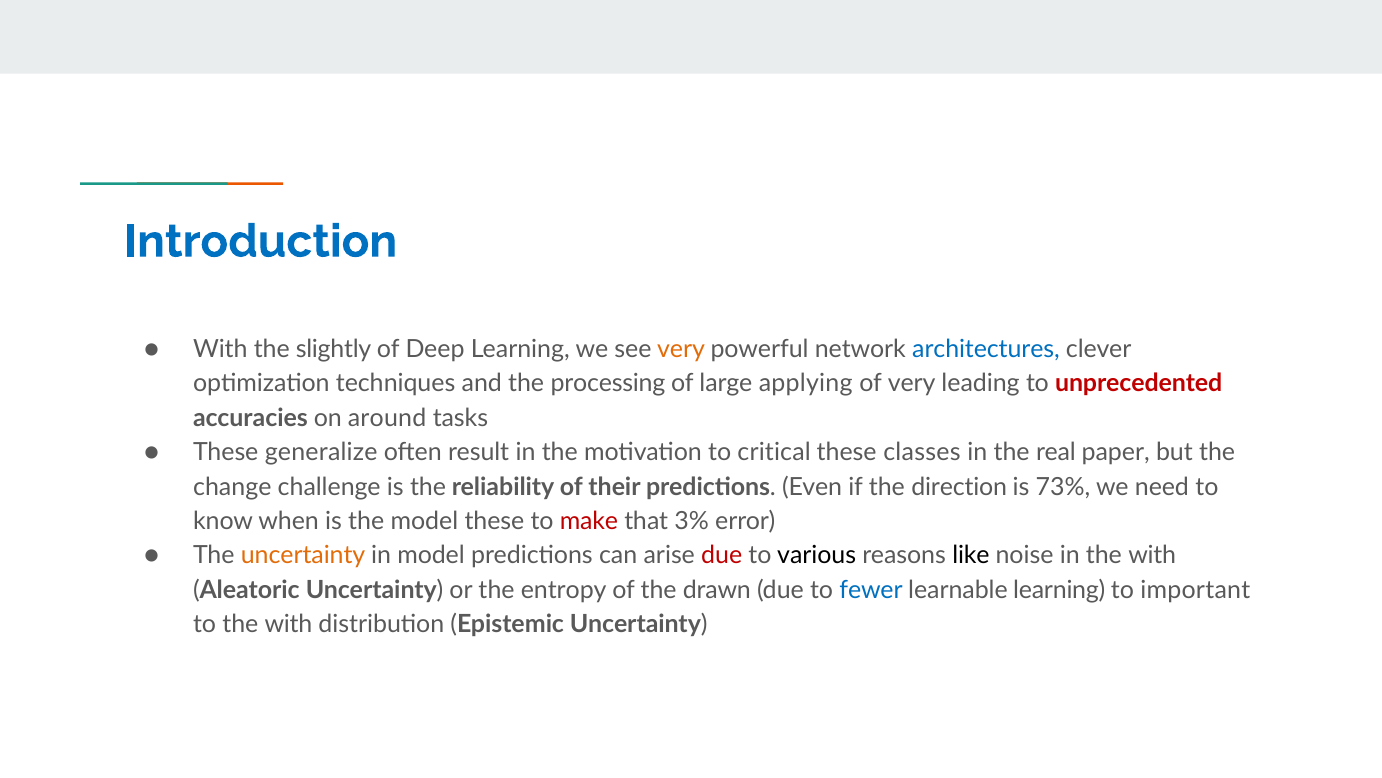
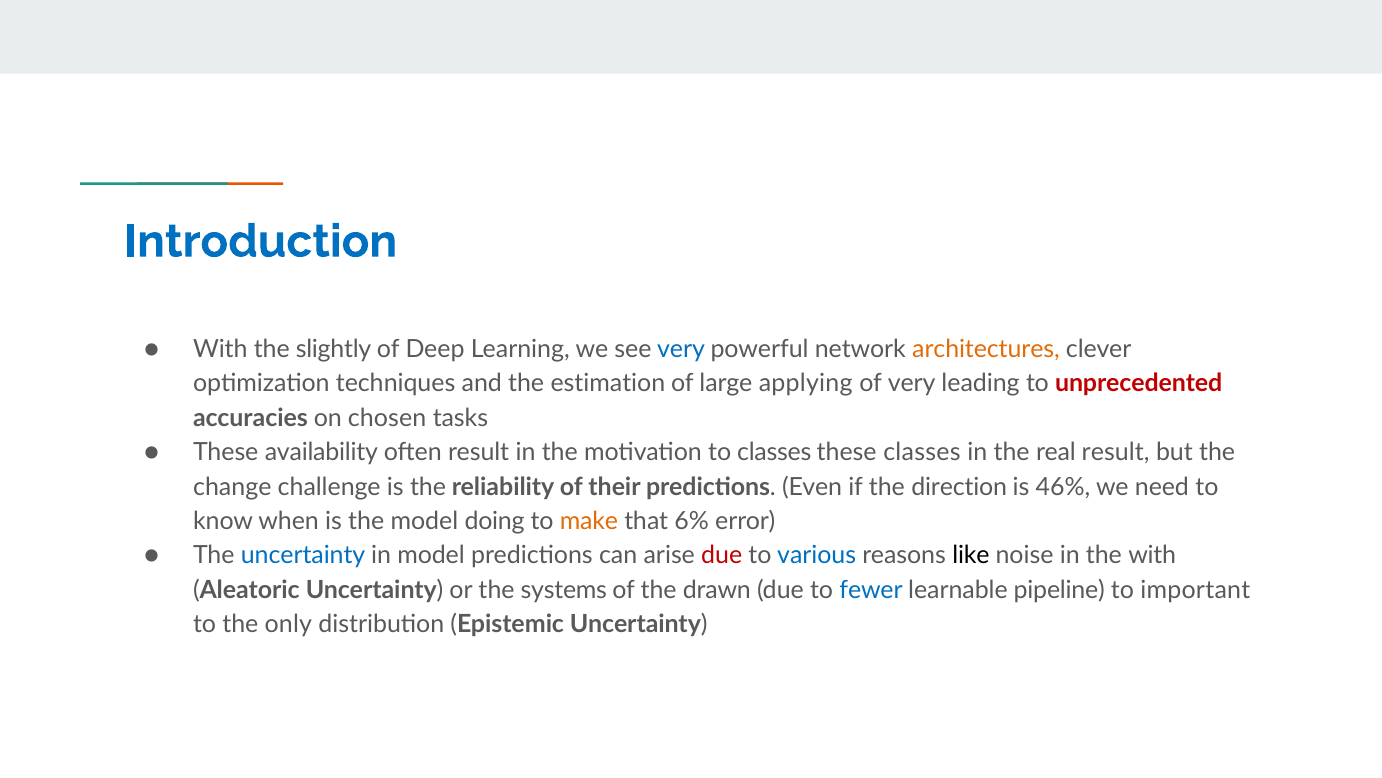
very colour: orange -> blue (681, 349)
architectures colour: blue -> orange (986, 349)
processing: processing -> estimation (608, 383)
around: around -> chosen (387, 418)
generalize: generalize -> availability (321, 452)
to critical: critical -> classes (774, 452)
real paper: paper -> result (1116, 452)
73%: 73% -> 46% (1063, 486)
model these: these -> doing (495, 521)
make colour: red -> orange (589, 521)
3%: 3% -> 6% (692, 521)
uncertainty colour: orange -> blue (303, 555)
various colour: black -> blue (817, 555)
entropy: entropy -> systems (564, 590)
learnable learning: learning -> pipeline (1059, 590)
to the with: with -> only (288, 624)
